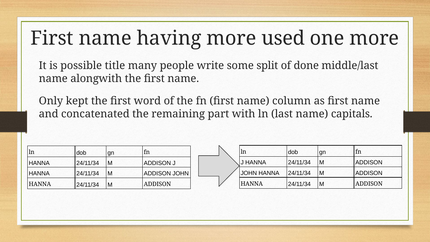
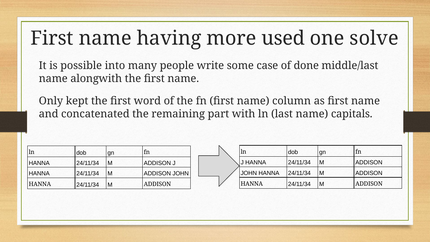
one more: more -> solve (374, 38)
title: title -> into (115, 66)
split: split -> case (267, 66)
